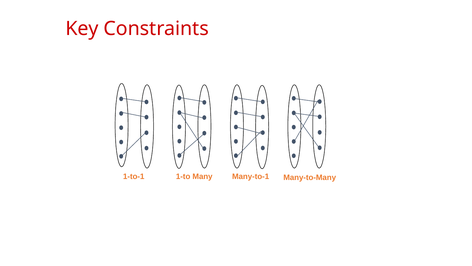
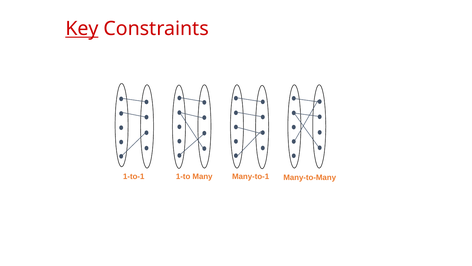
Key underline: none -> present (82, 29)
